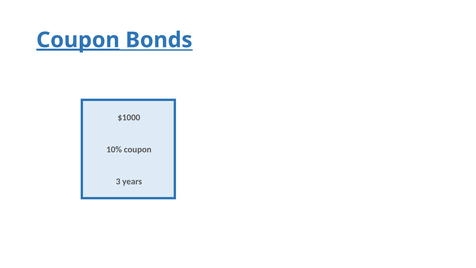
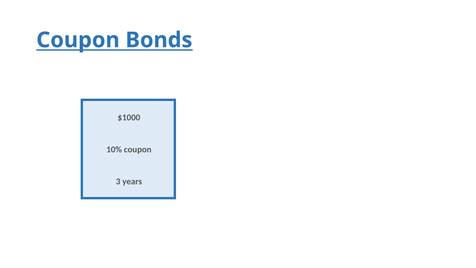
Coupon underline: present -> none (78, 40)
